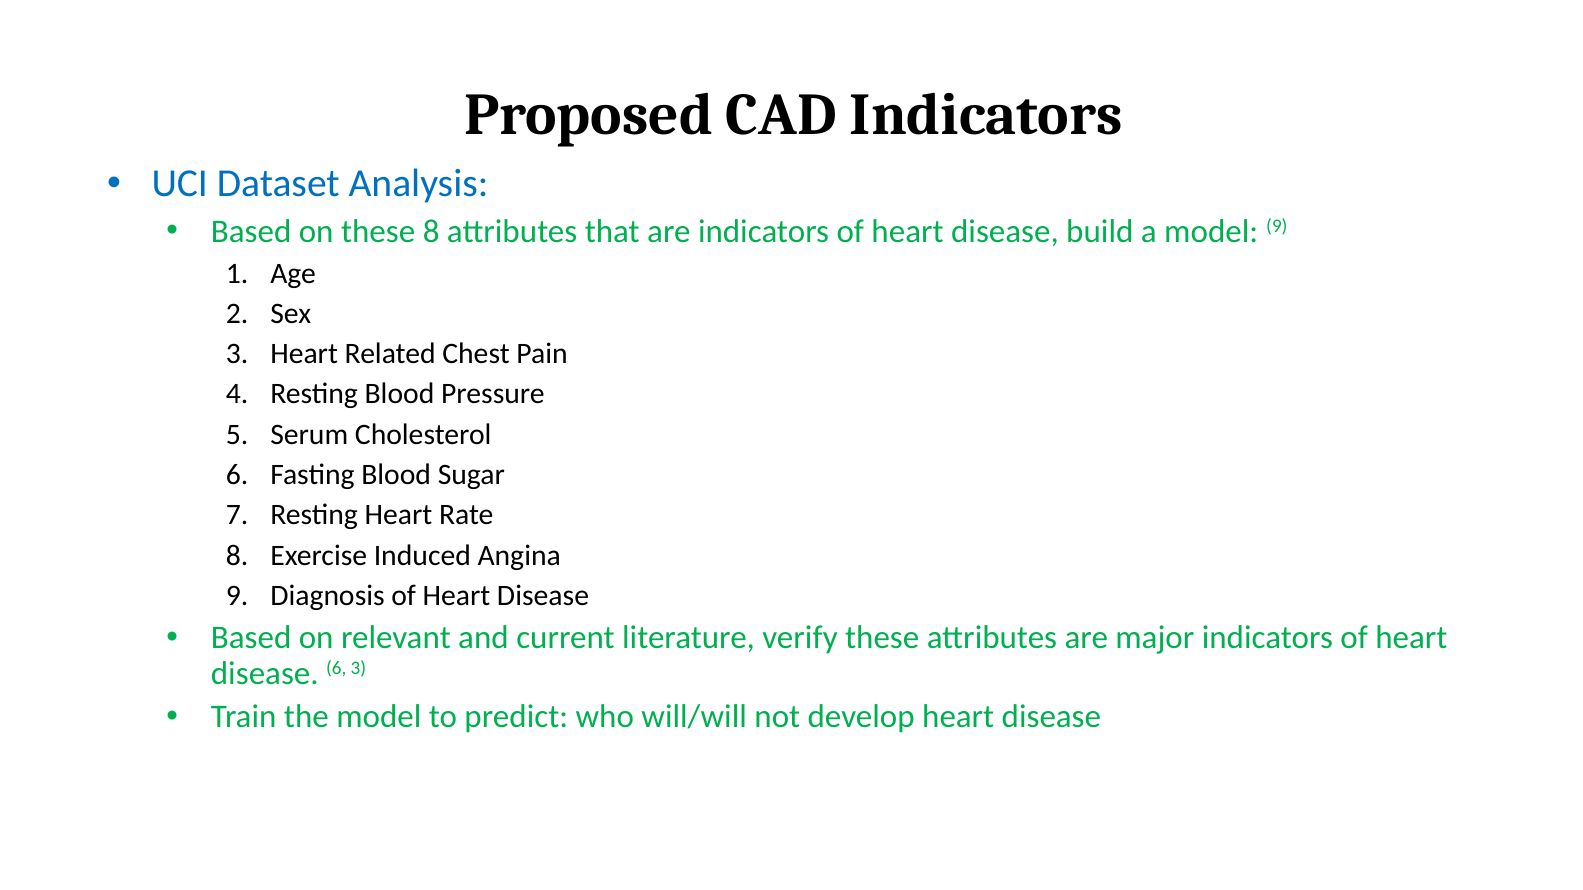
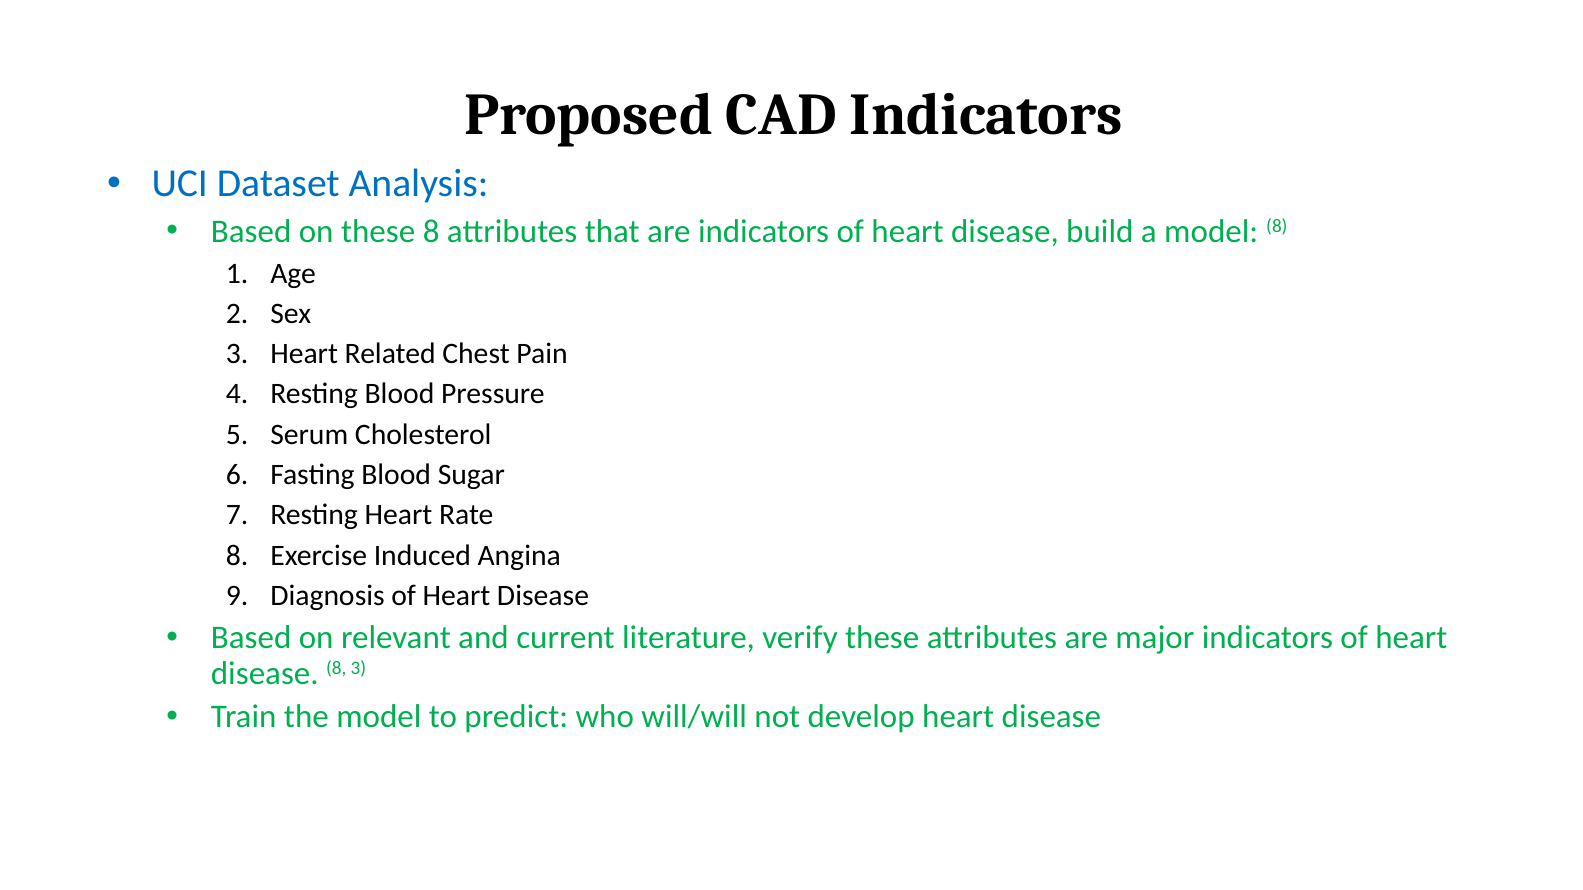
model 9: 9 -> 8 (1277, 226)
disease 6: 6 -> 8 (336, 668)
